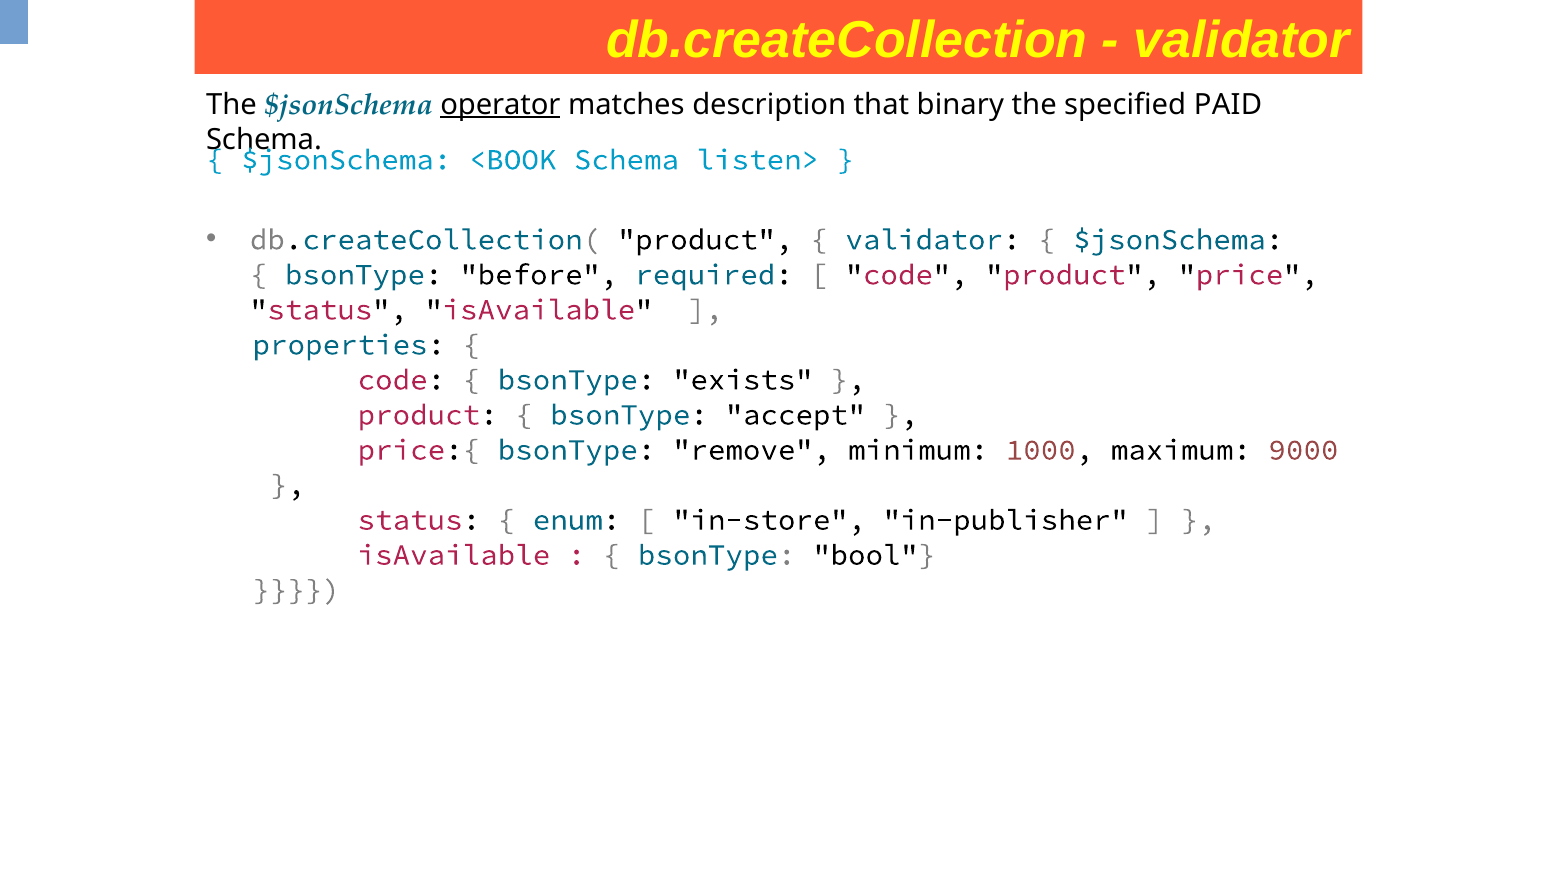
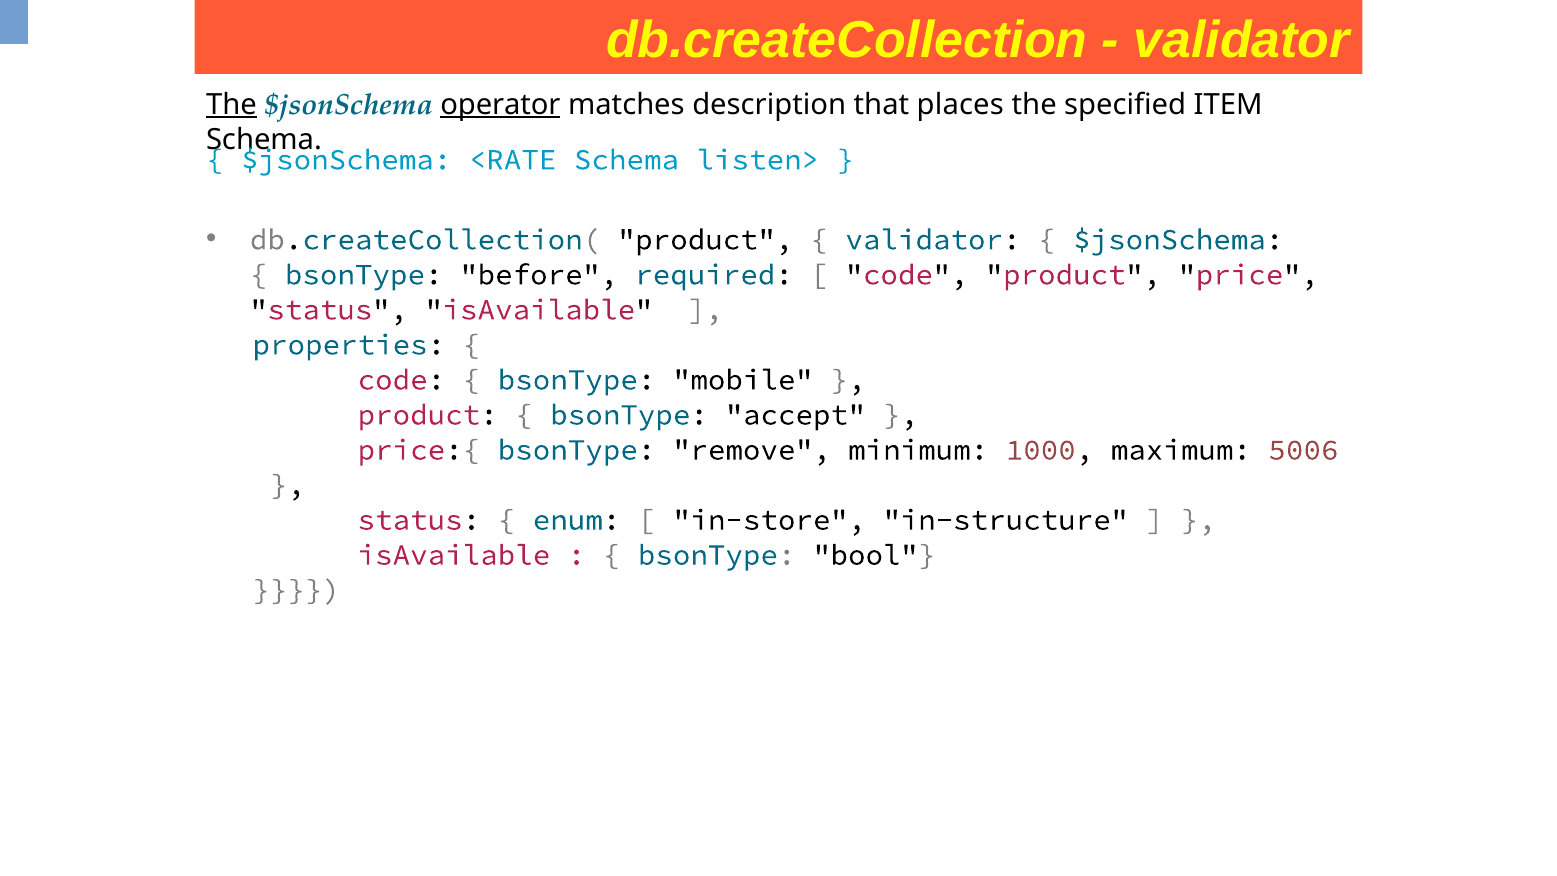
The underline: none -> present (231, 105)
binary: binary -> places (960, 105)
PAID: PAID -> ITEM (1228, 105)
<BOOK: <BOOK -> <RATE (513, 160)
exists: exists -> mobile (743, 380)
9000: 9000 -> 5006 (1303, 450)
in-publisher: in-publisher -> in-structure (1006, 520)
